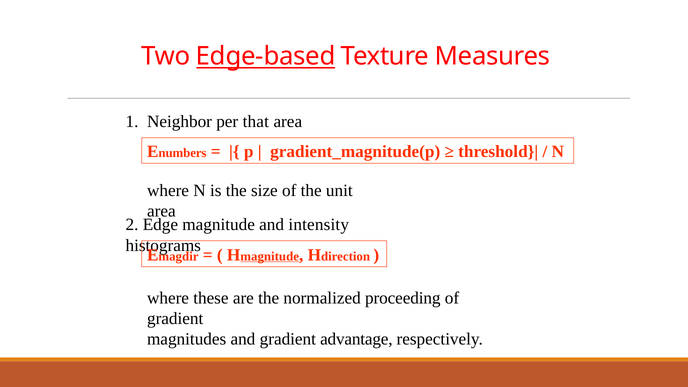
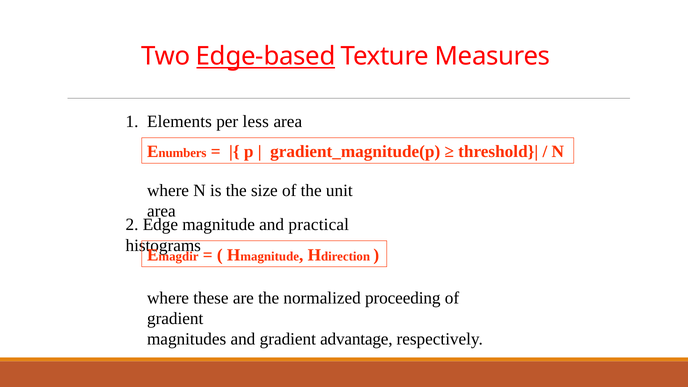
Neighbor: Neighbor -> Elements (179, 122)
that: that -> less (256, 122)
intensity: intensity -> practical (319, 225)
magnitude underline: present -> none (270, 256)
